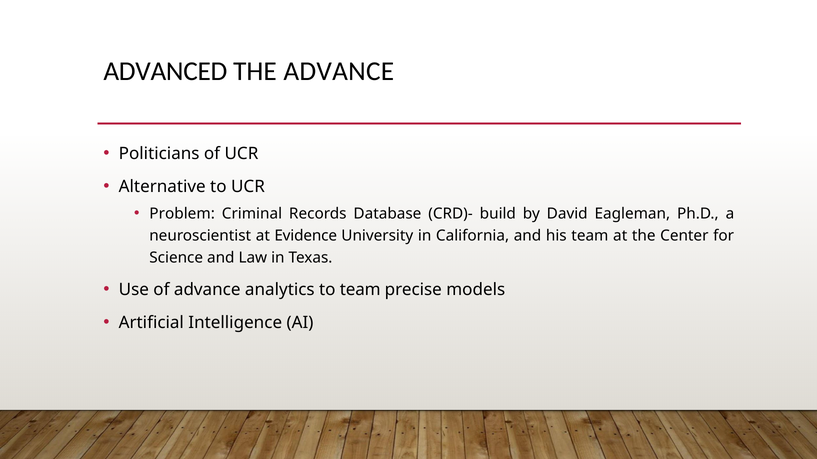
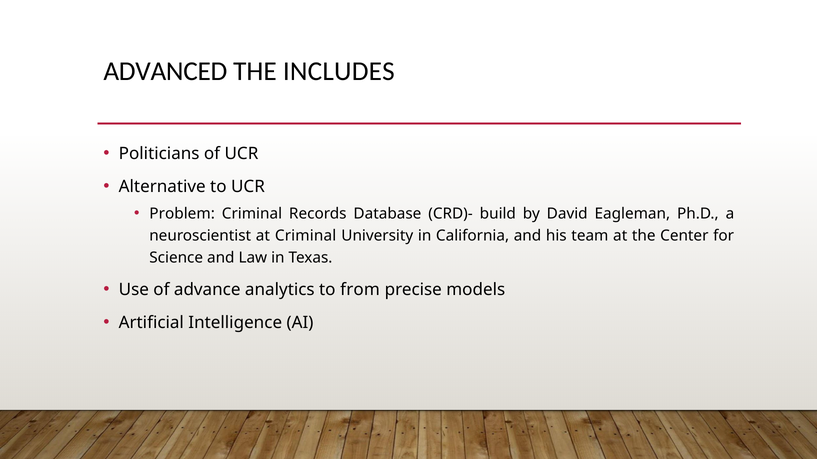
THE ADVANCE: ADVANCE -> INCLUDES (339, 72)
at Evidence: Evidence -> Criminal (306, 236)
to team: team -> from (360, 290)
